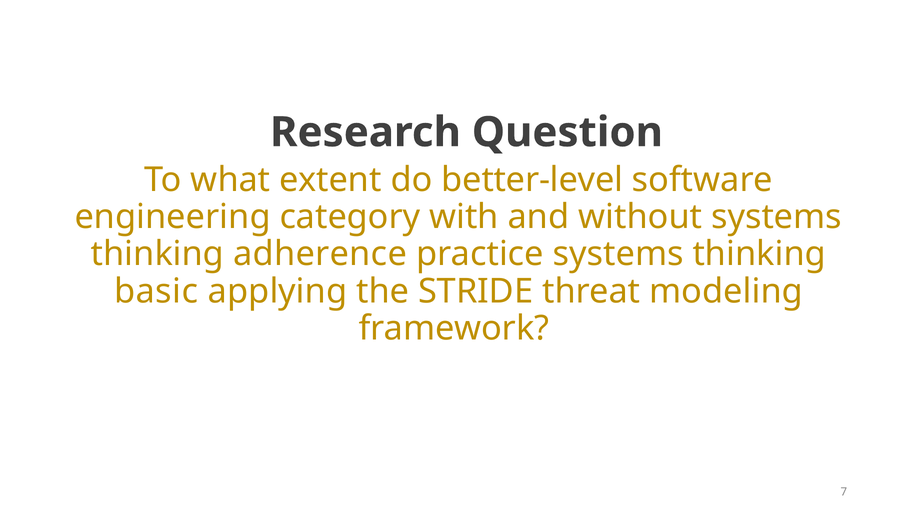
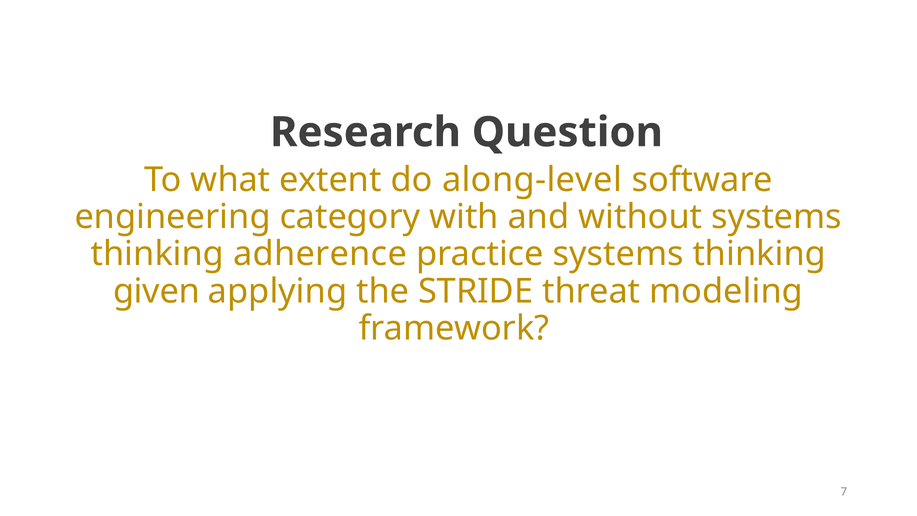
better-level: better-level -> along-level (532, 180)
basic: basic -> given (157, 291)
